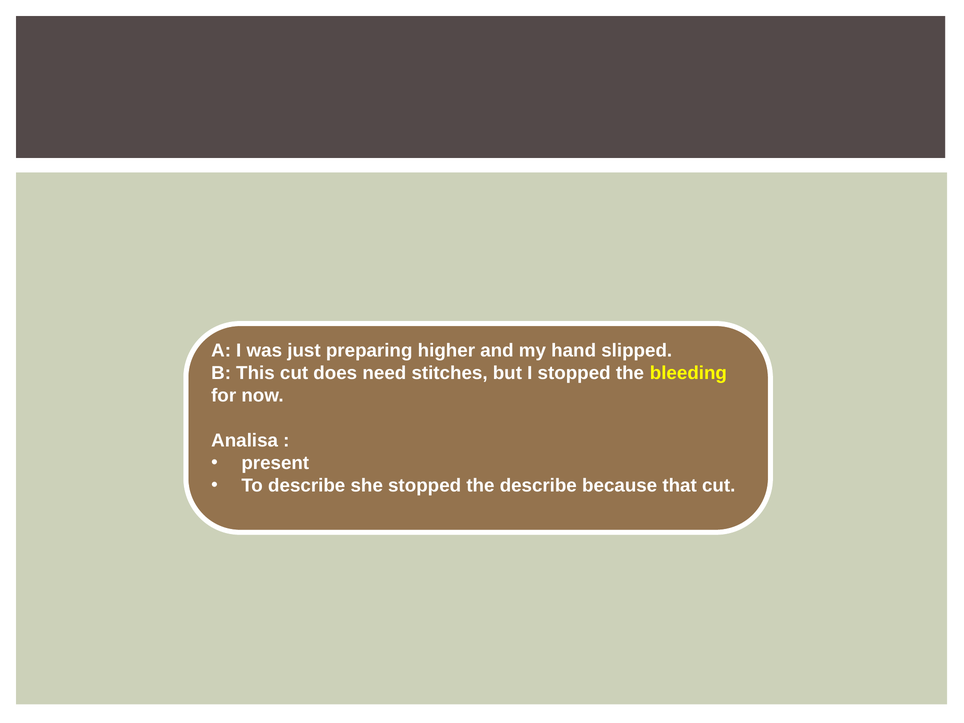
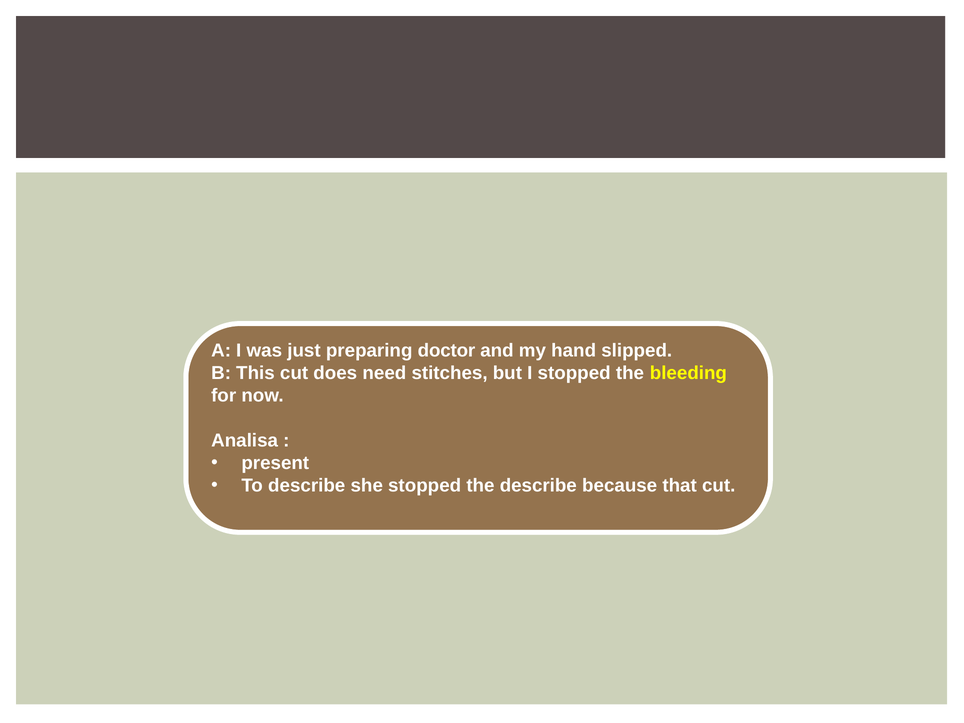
higher: higher -> doctor (446, 350)
